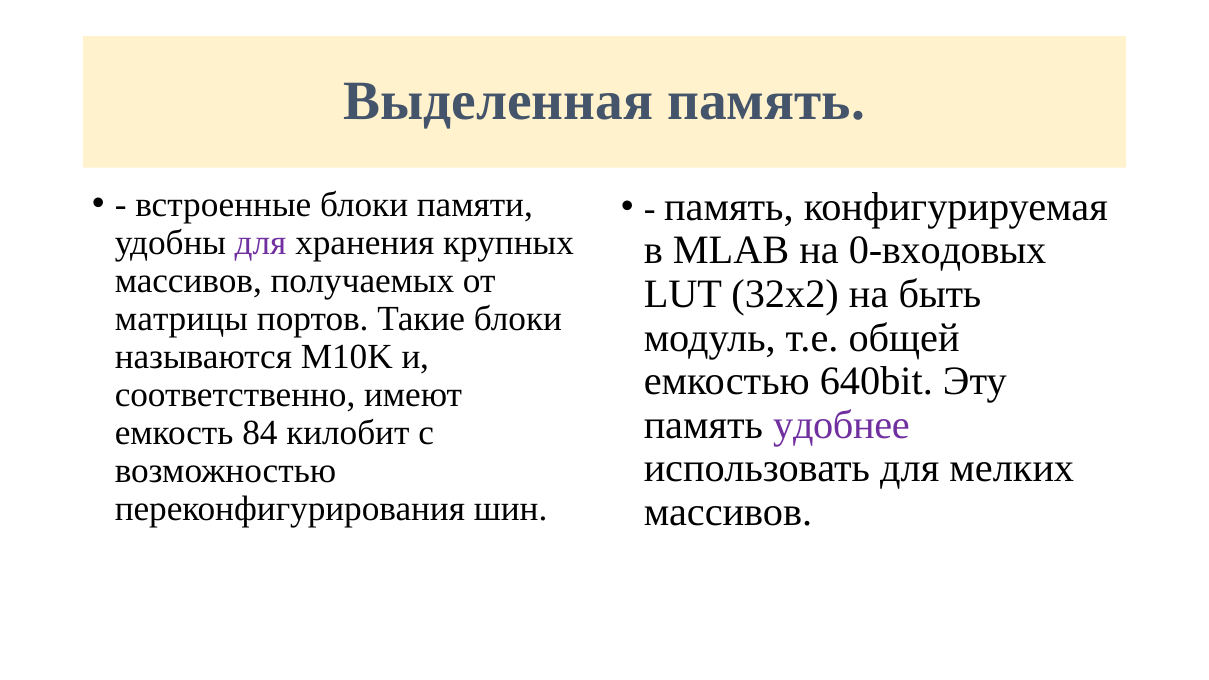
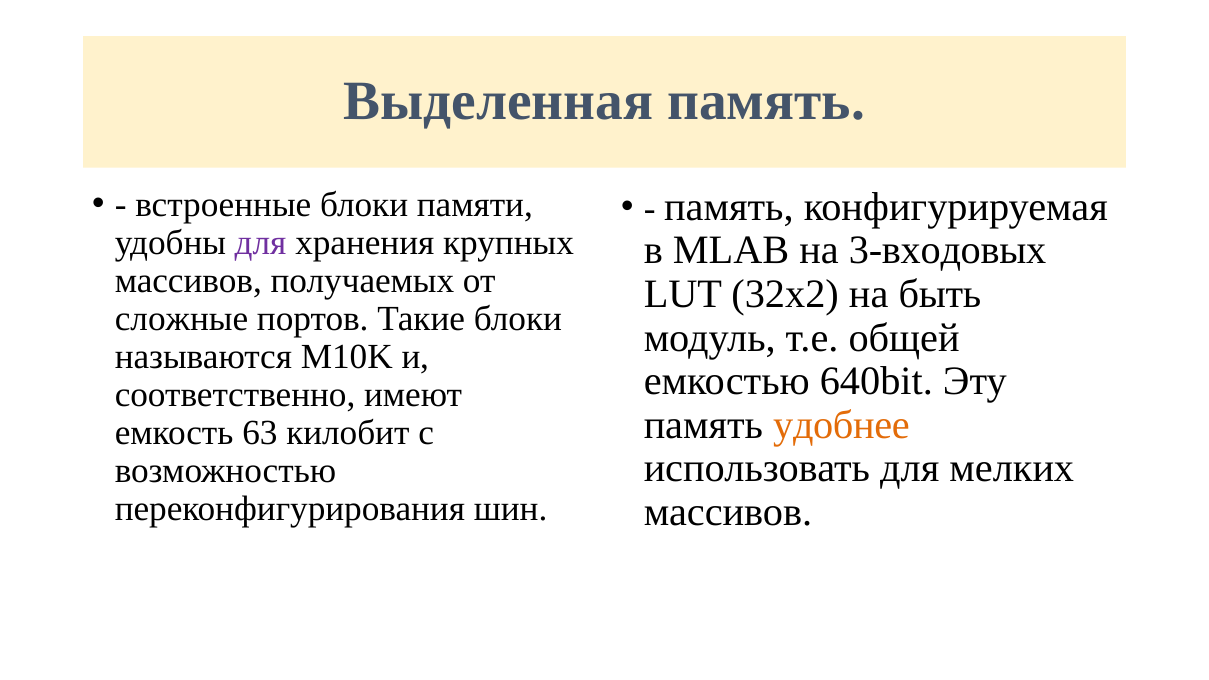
0-входовых: 0-входовых -> 3-входовых (948, 251)
матрицы: матрицы -> сложные (182, 319)
удобнее colour: purple -> orange (841, 425)
84: 84 -> 63 (260, 433)
